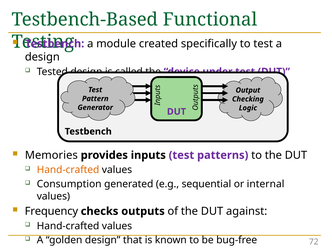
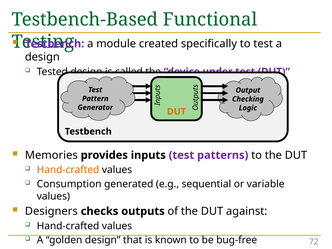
DUT colour: purple -> orange (176, 112)
internal: internal -> variable (266, 184)
Frequency: Frequency -> Designers (51, 211)
